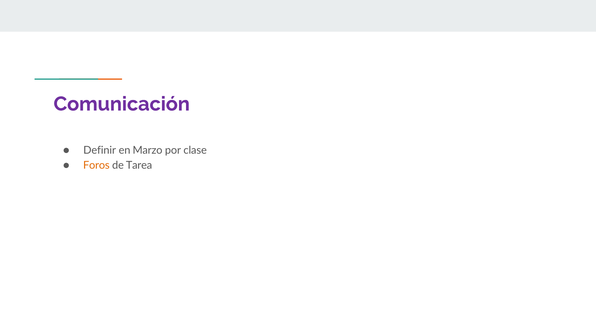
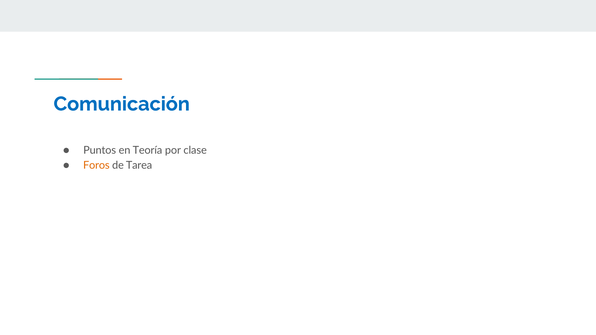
Comunicación colour: purple -> blue (122, 104)
Definir: Definir -> Puntos (100, 150)
Marzo: Marzo -> Teoría (147, 150)
